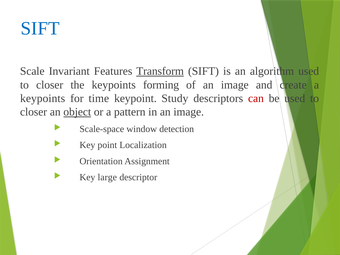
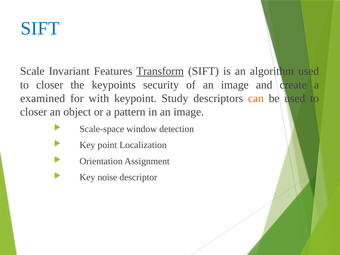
forming: forming -> security (161, 85)
keypoints: keypoints -> examined (43, 98)
time: time -> with (99, 98)
can colour: red -> orange (256, 98)
object underline: present -> none (77, 112)
large: large -> noise (107, 177)
